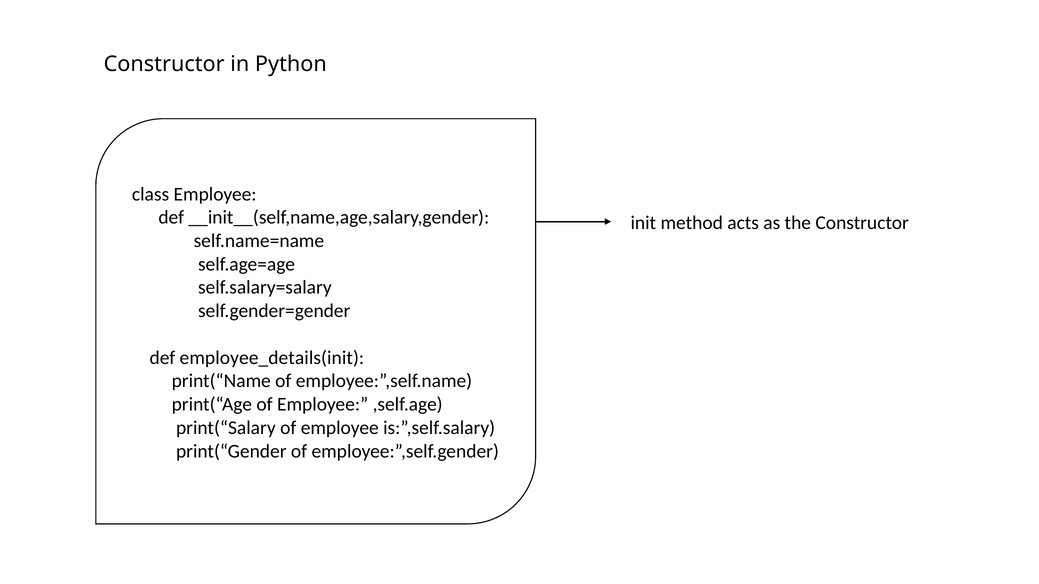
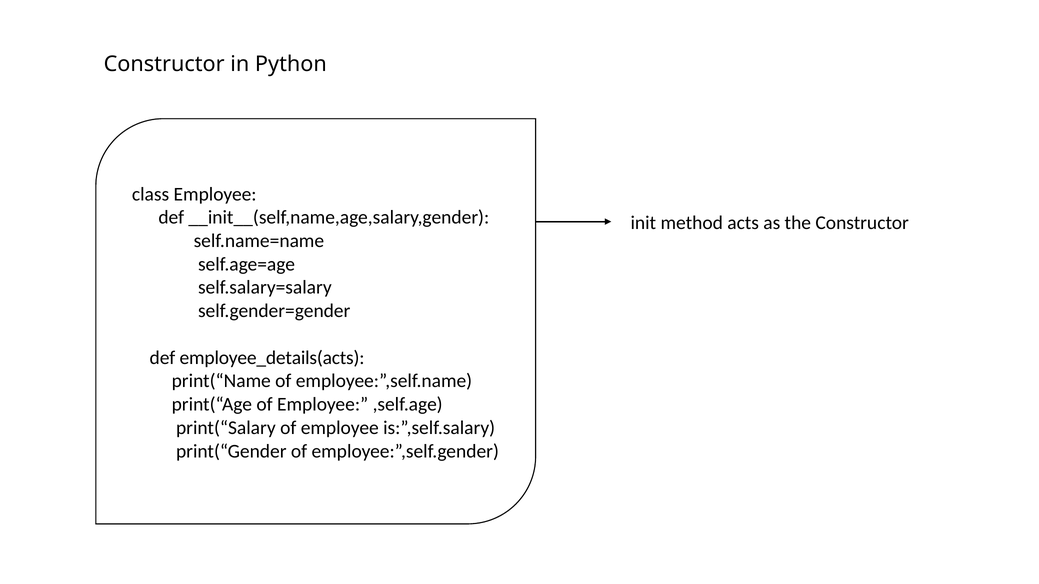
employee_details(init: employee_details(init -> employee_details(acts (272, 358)
